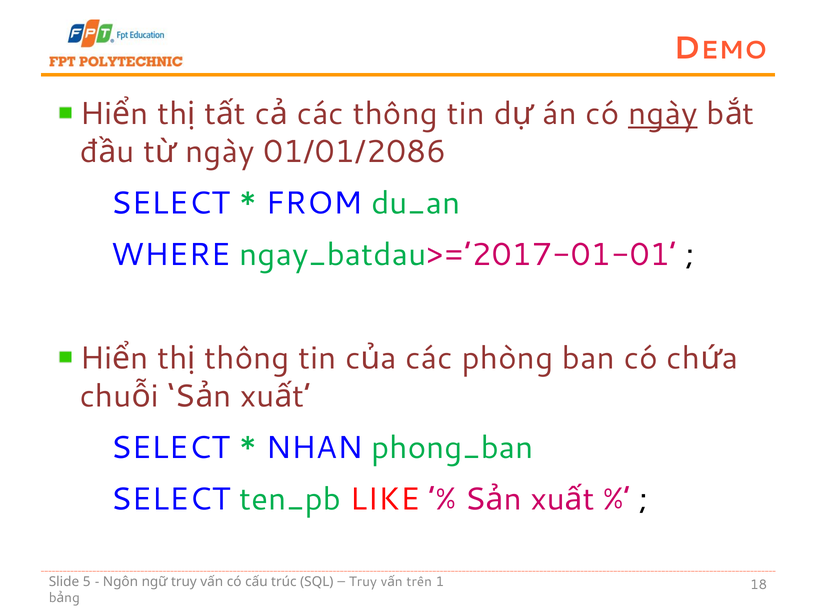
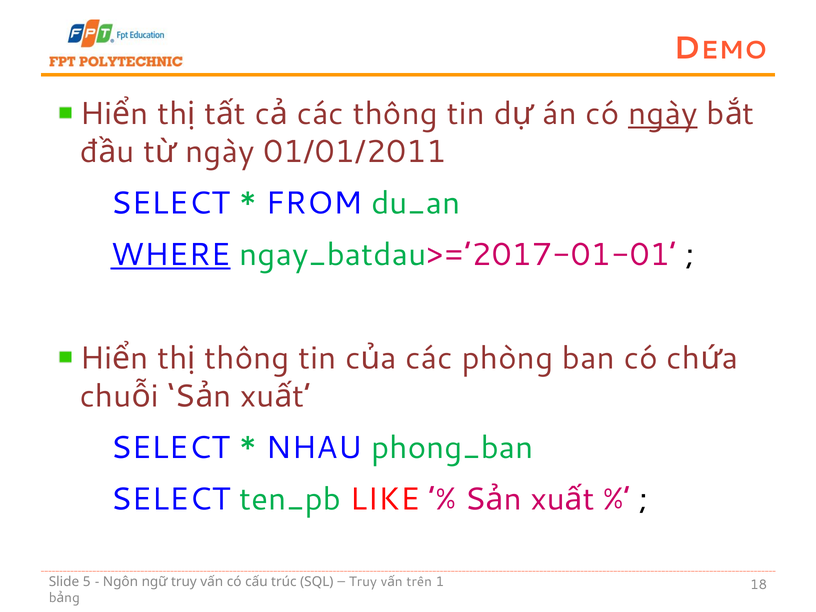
01/01/2086: 01/01/2086 -> 01/01/2011 (355, 152)
WHERE underline: none -> present (171, 255)
NHAN: NHAN -> NHAU (314, 448)
